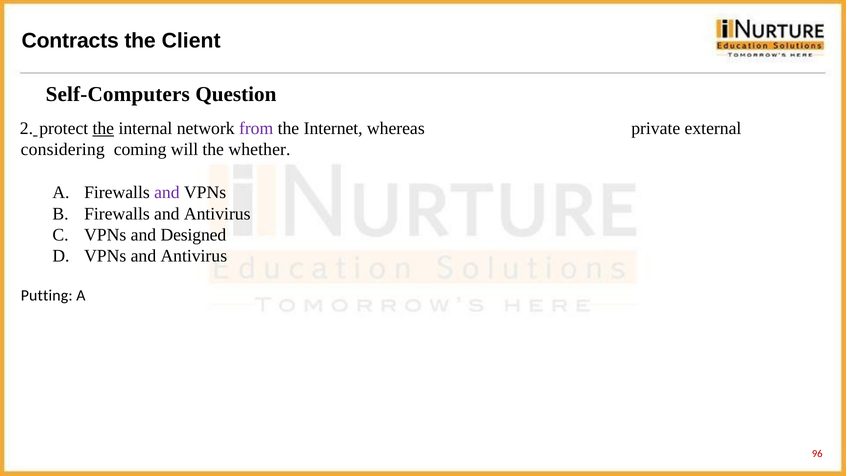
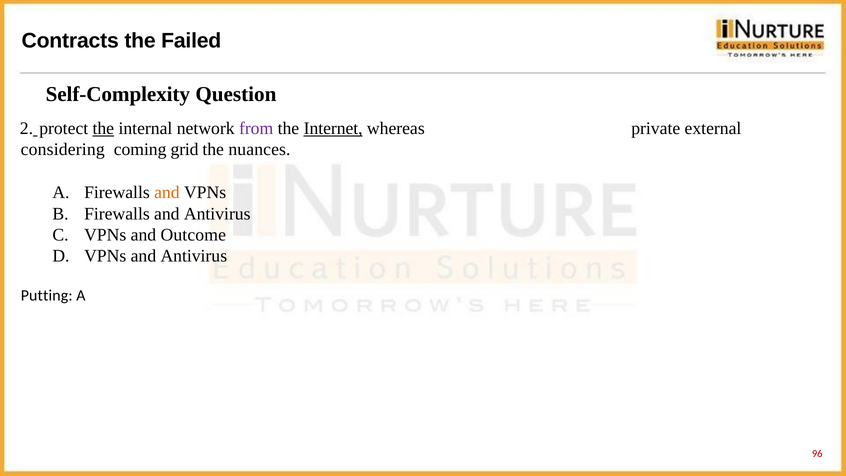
Client: Client -> Failed (191, 41)
Self-Computers: Self-Computers -> Self-Complexity (118, 94)
Internet underline: none -> present (333, 128)
will: will -> grid (185, 149)
whether: whether -> nuances (259, 149)
and colour: purple -> orange (167, 193)
Designed: Designed -> Outcome (193, 235)
